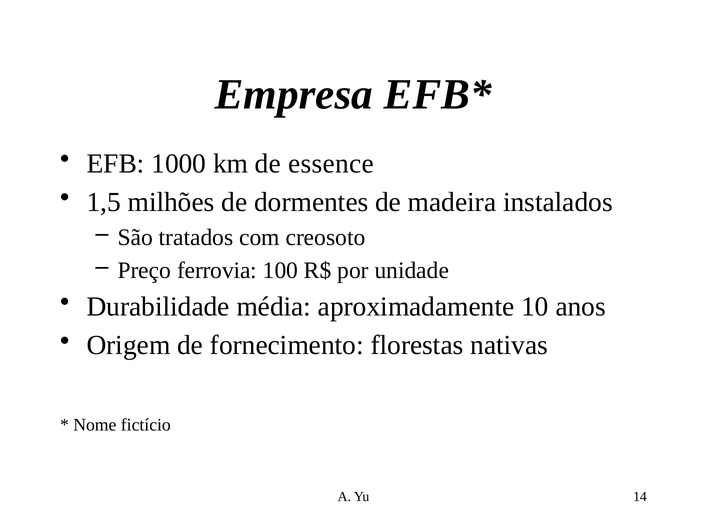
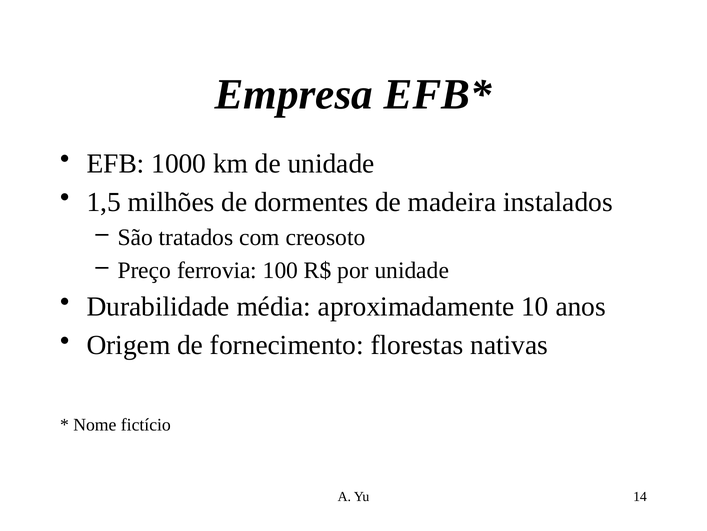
de essence: essence -> unidade (331, 163)
